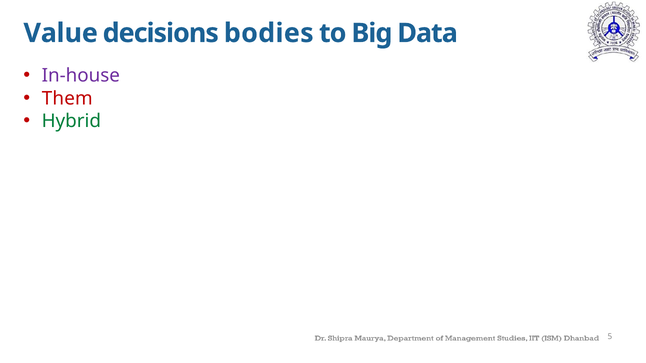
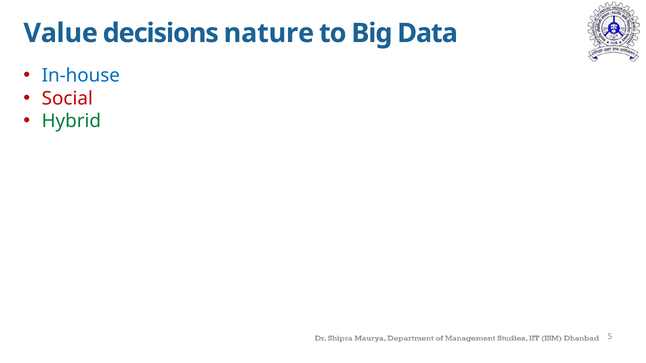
bodies: bodies -> nature (269, 33)
In-house colour: purple -> blue (81, 76)
Them: Them -> Social (67, 98)
